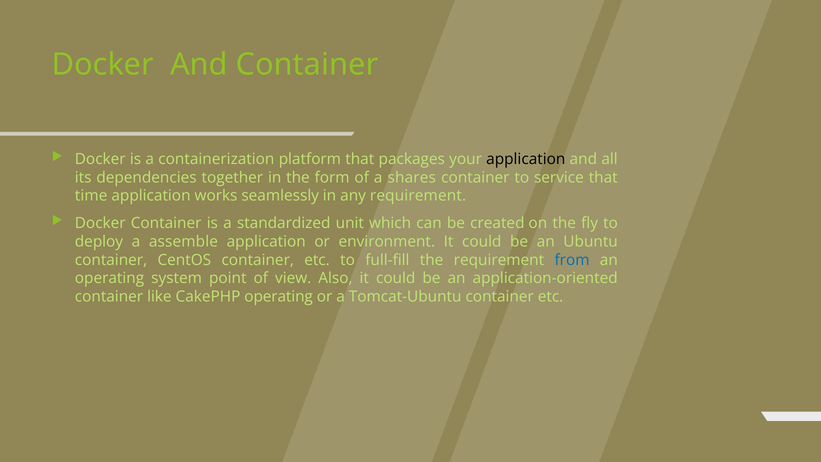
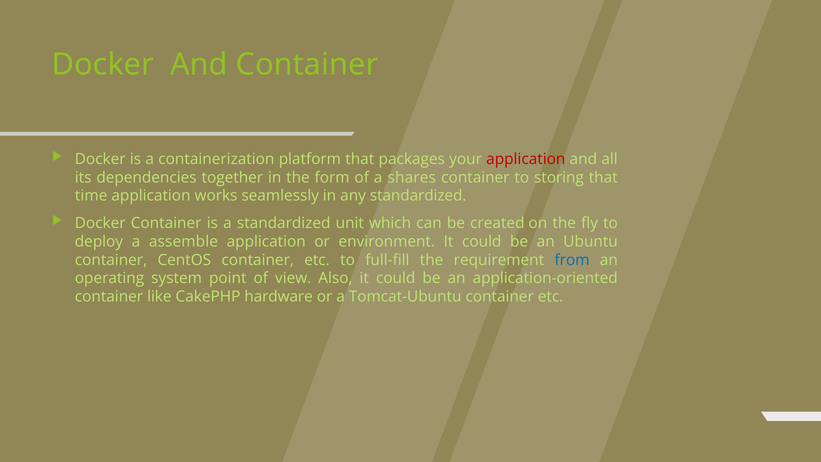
application colour: black -> red (526, 159)
service: service -> storing (559, 177)
any requirement: requirement -> standardized (418, 196)
CakePHP operating: operating -> hardware (279, 297)
